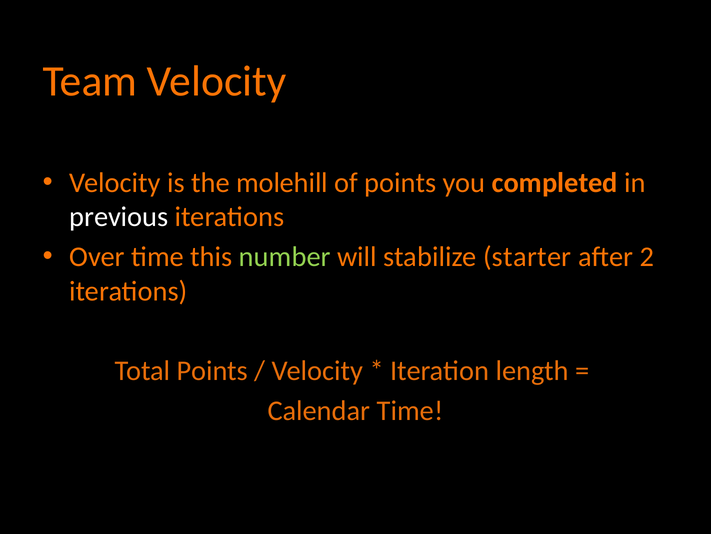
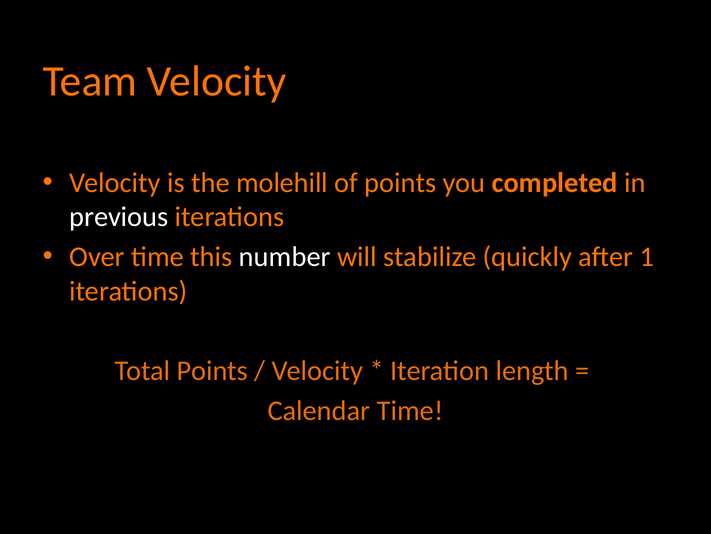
number colour: light green -> white (285, 257)
starter: starter -> quickly (527, 257)
2: 2 -> 1 (647, 257)
